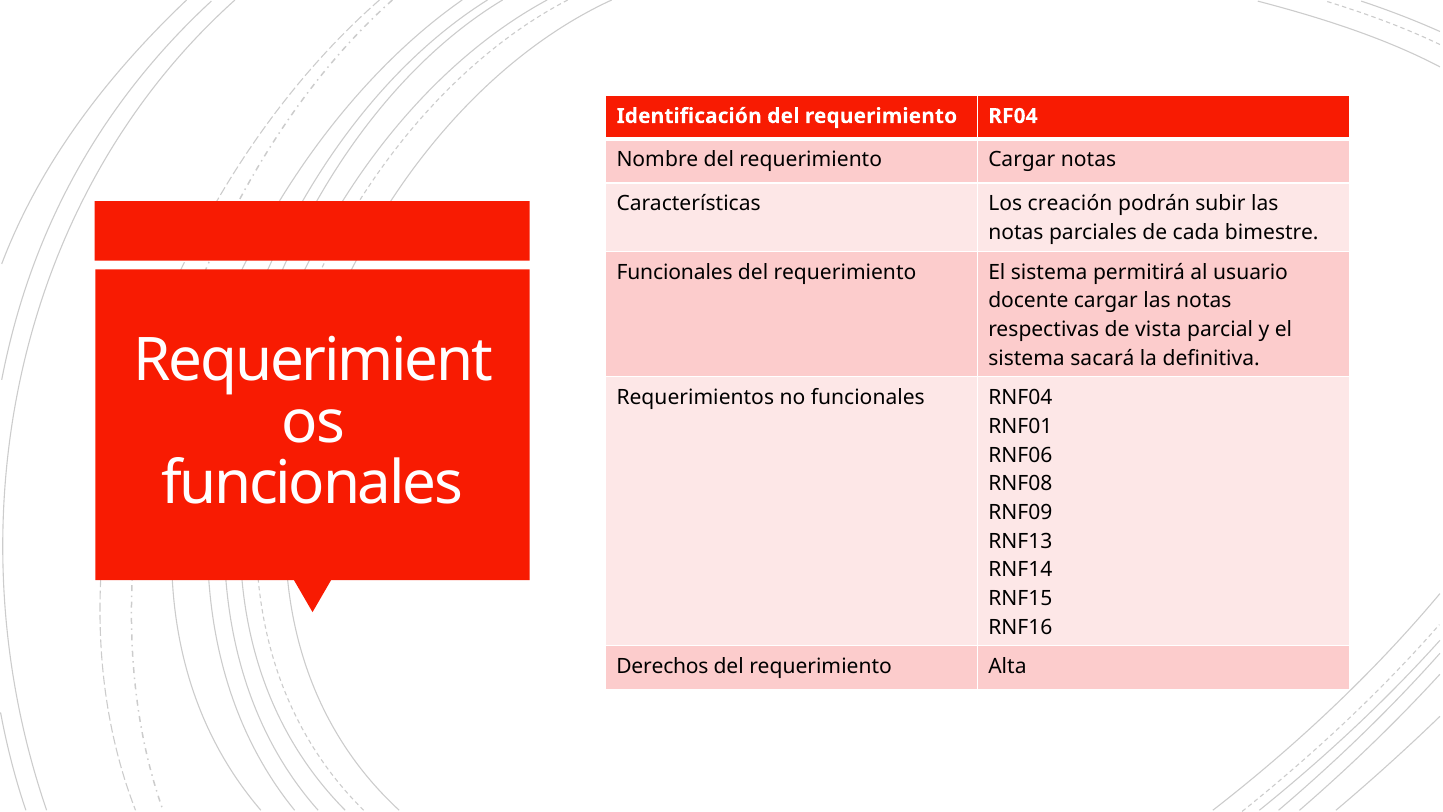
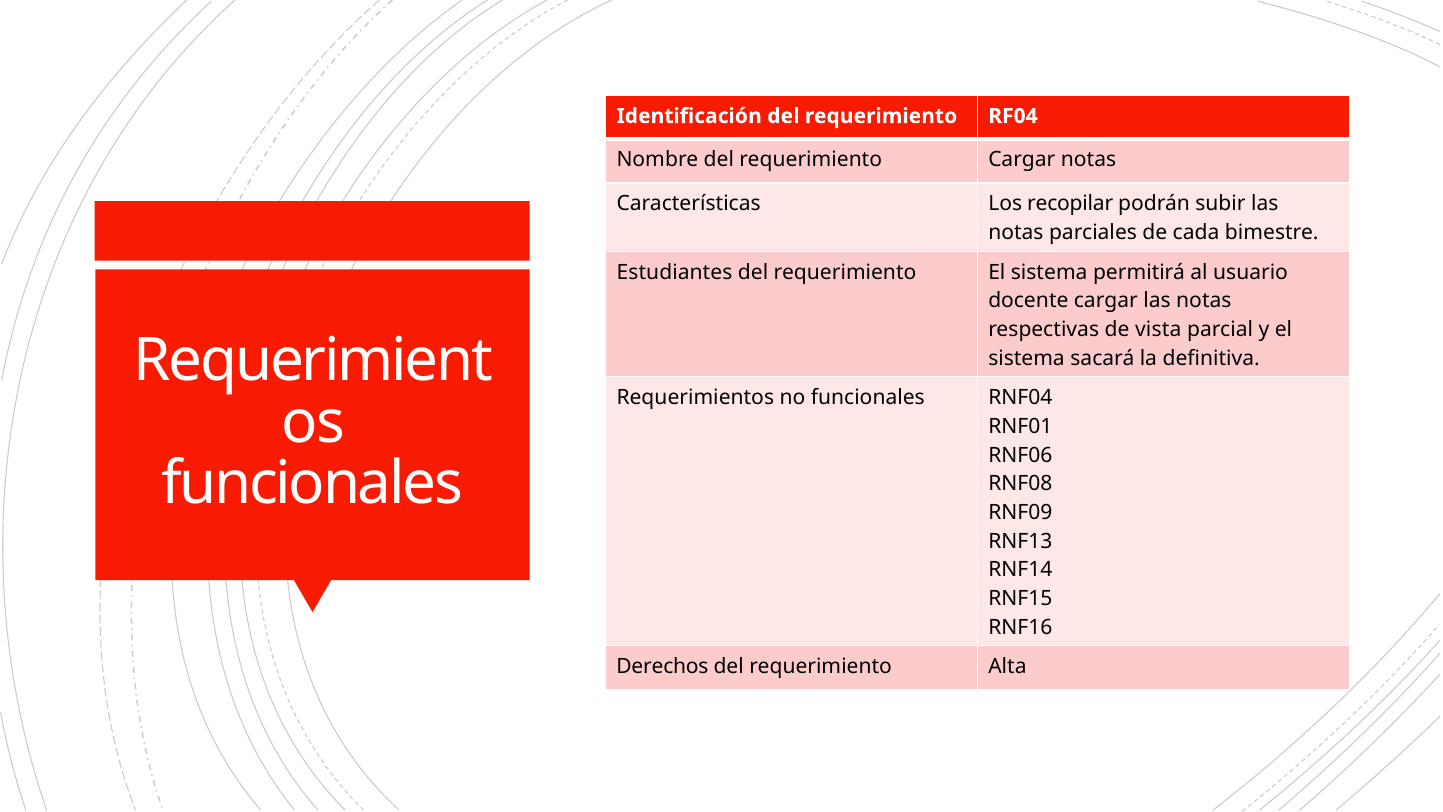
creación: creación -> recopilar (1070, 204)
Funcionales: Funcionales -> Estudiantes (674, 272)
